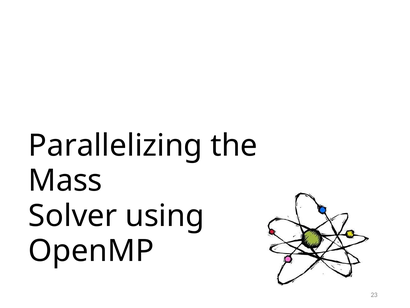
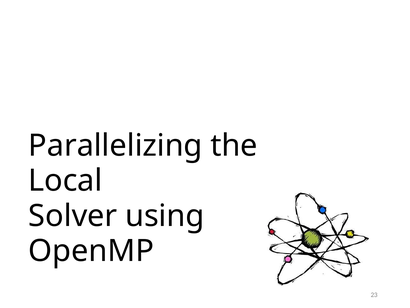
Mass: Mass -> Local (65, 181)
